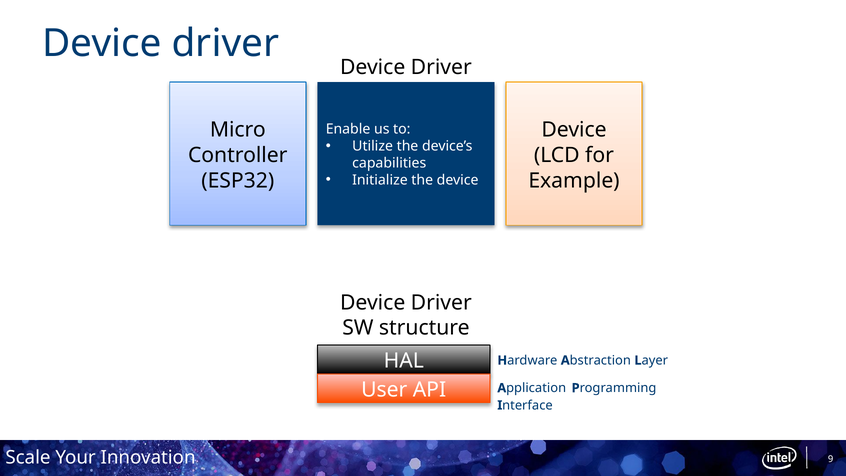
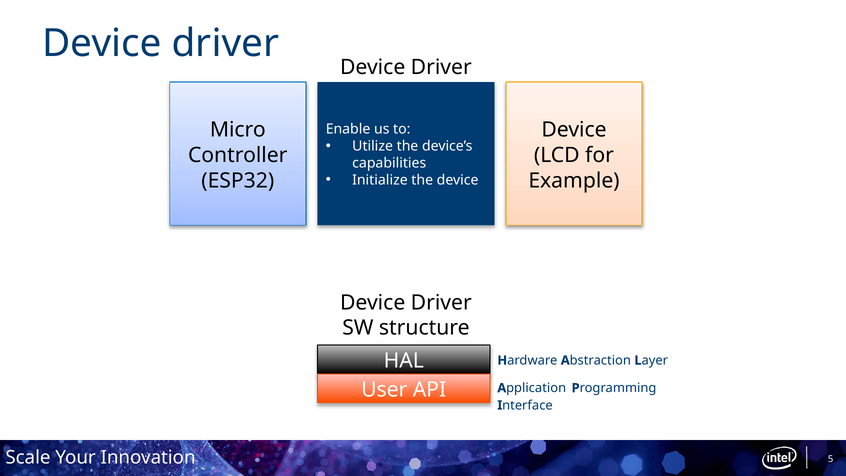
9: 9 -> 5 (831, 459)
